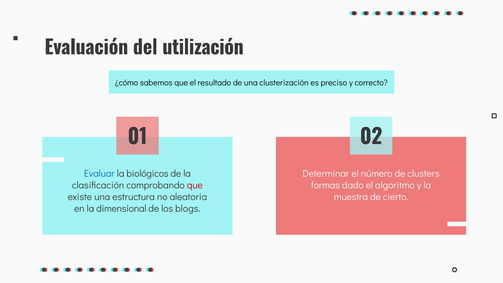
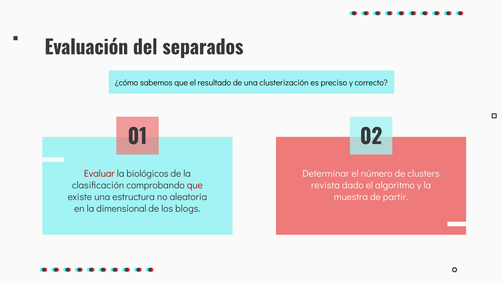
utilización: utilización -> separados (203, 48)
Evaluar colour: blue -> red (99, 173)
formas: formas -> revista (325, 185)
cierto: cierto -> partir (396, 197)
